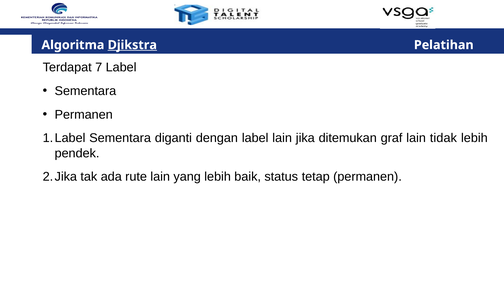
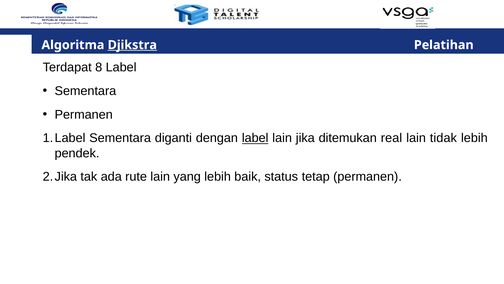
7: 7 -> 8 (99, 67)
label underline: none -> present (255, 138)
graf: graf -> real (391, 138)
